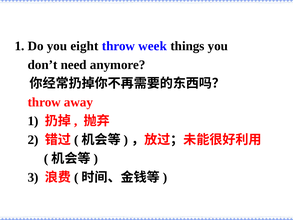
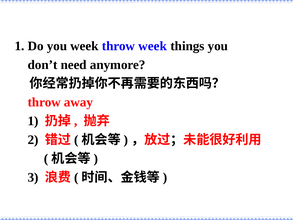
you eight: eight -> week (84, 46)
